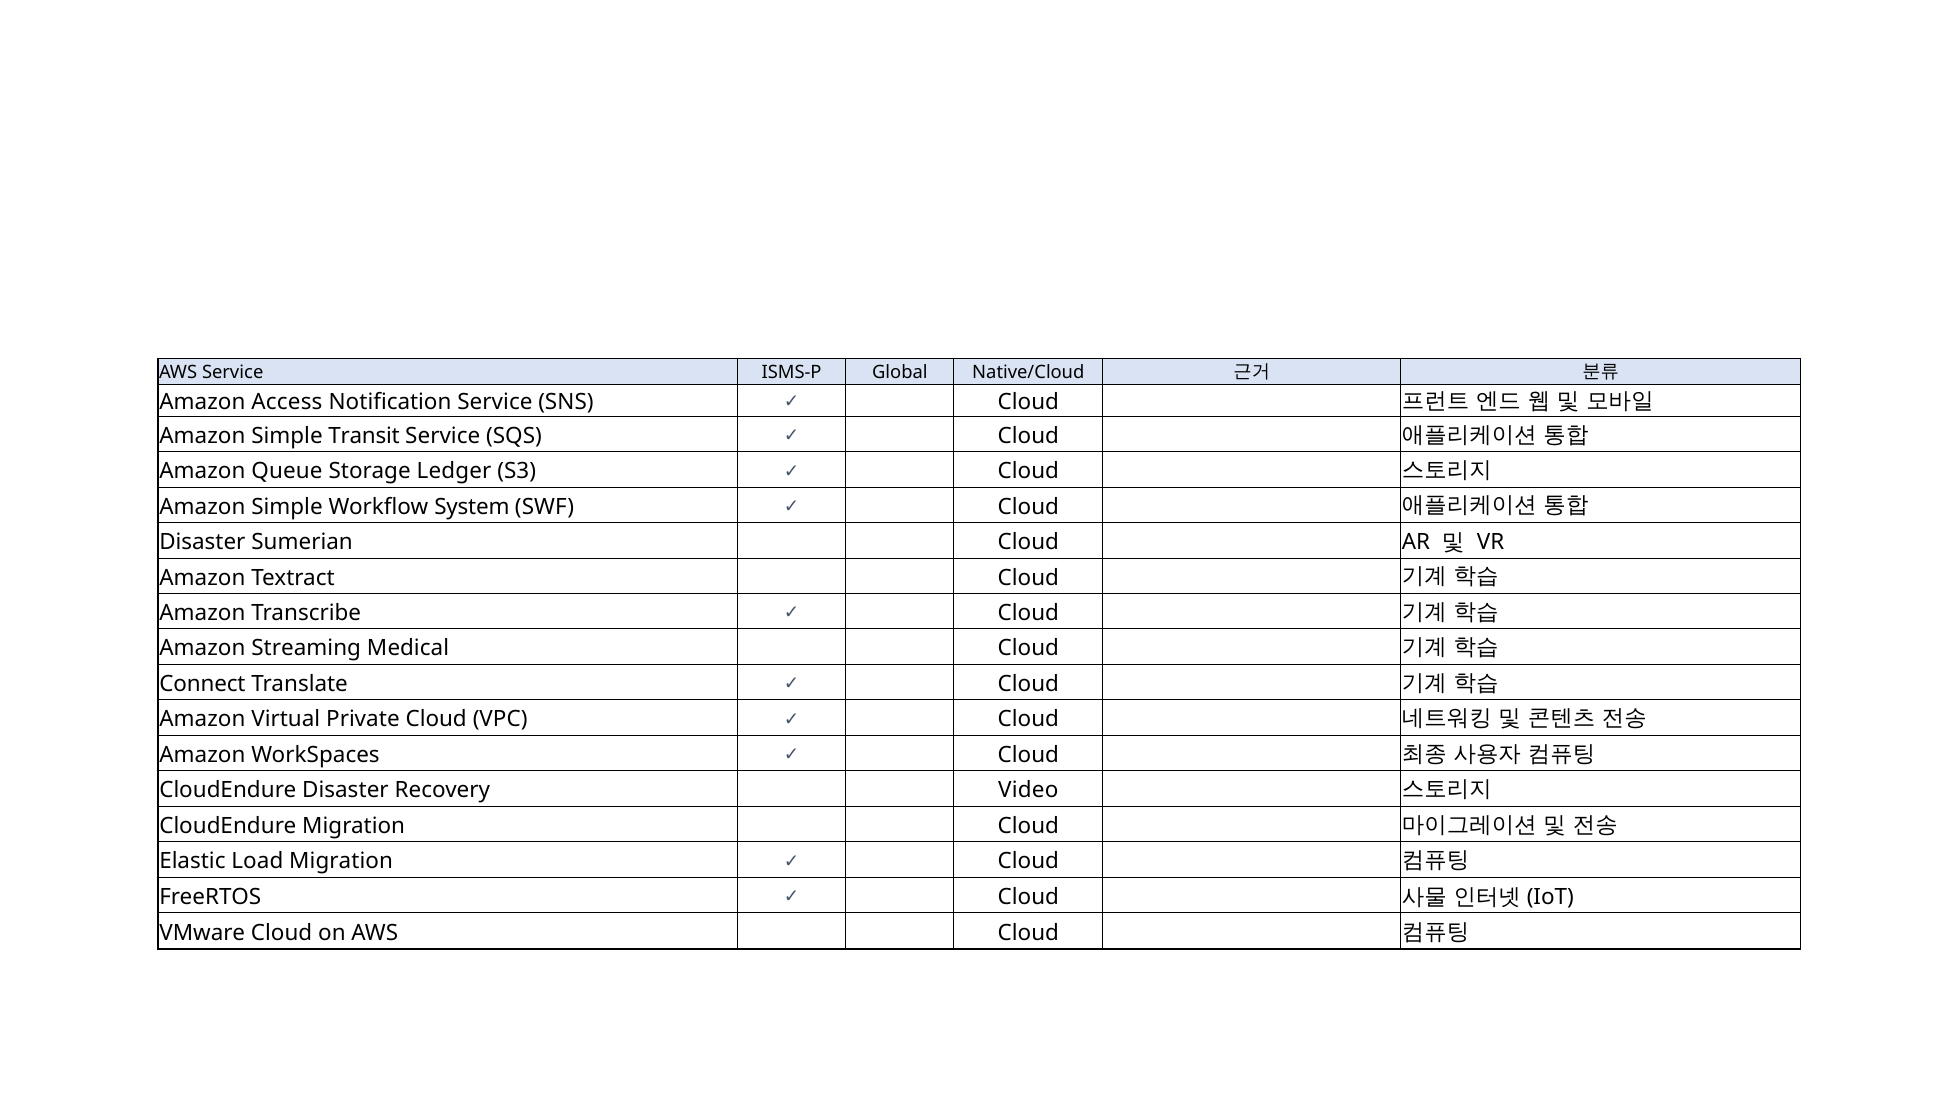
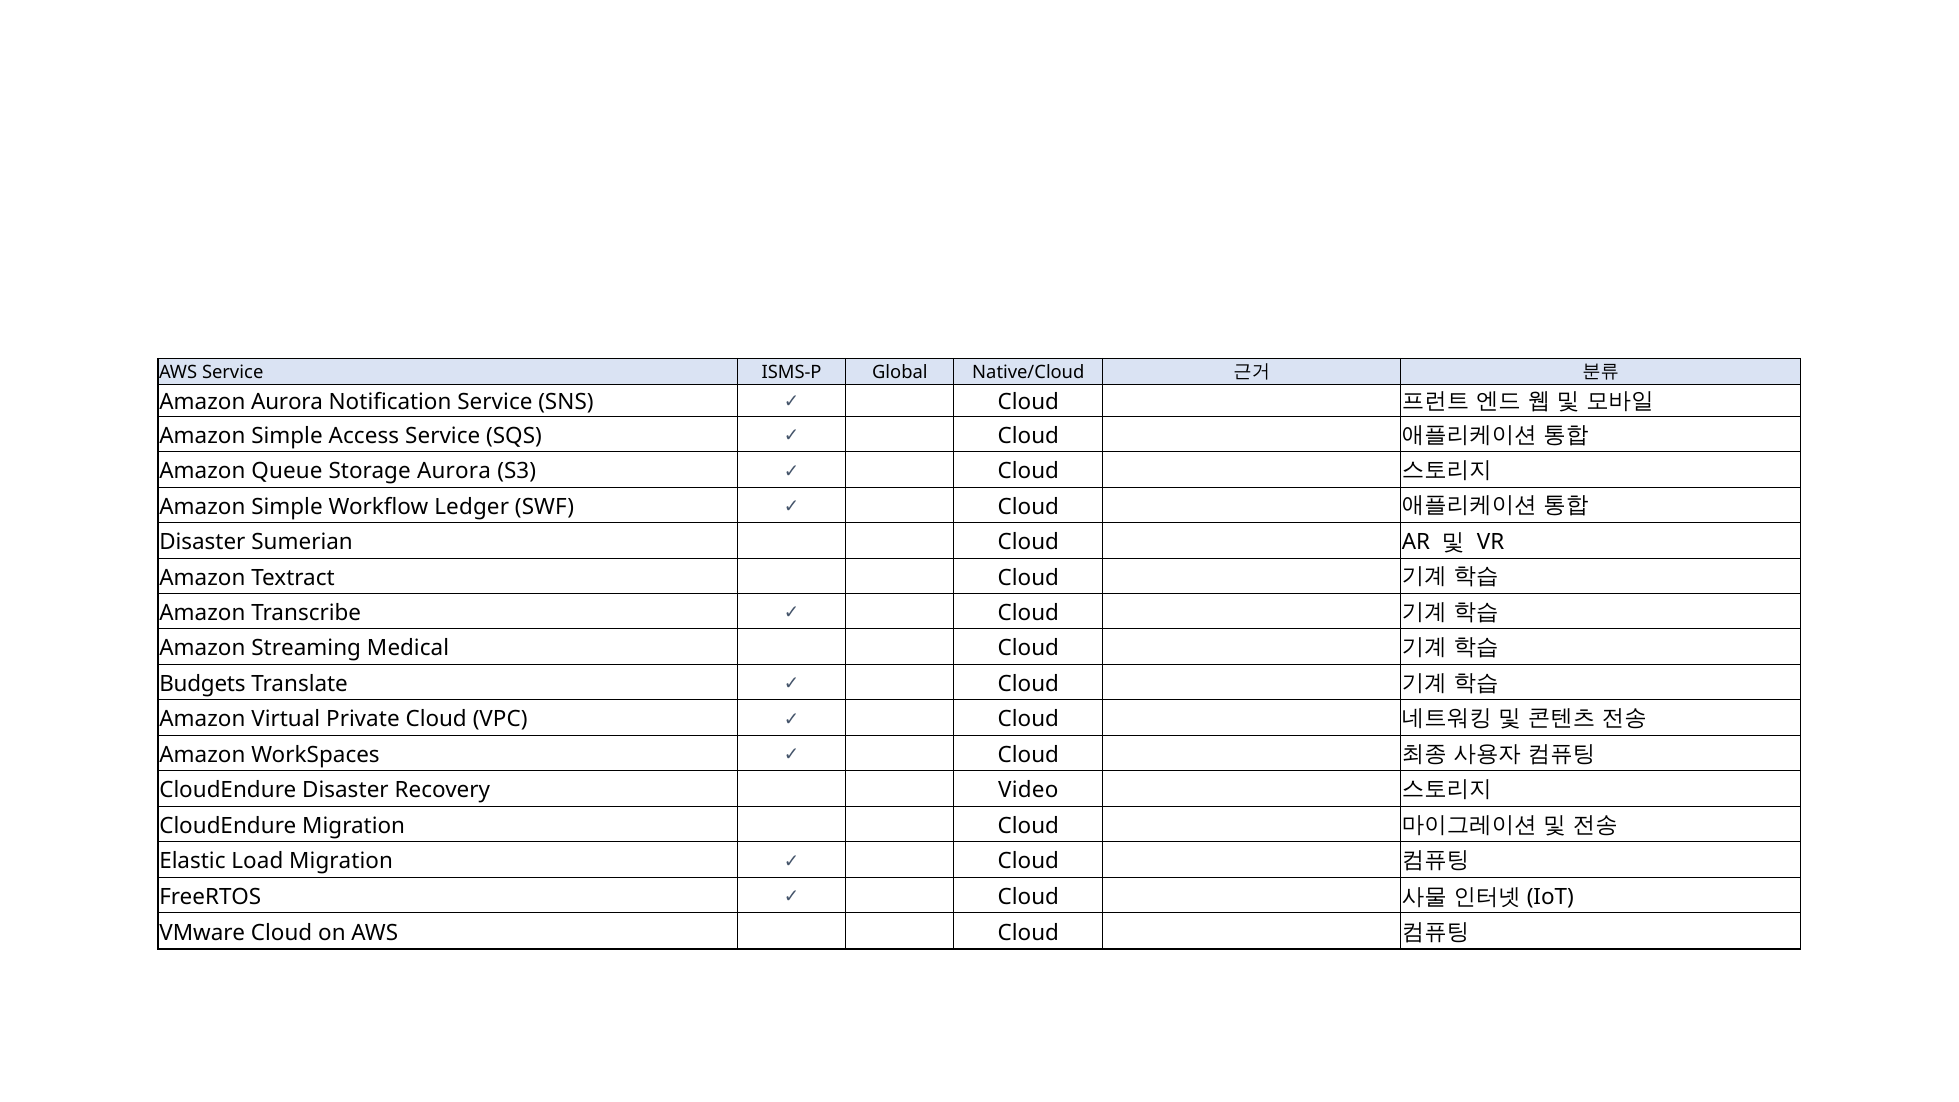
Amazon Access: Access -> Aurora (287, 402)
Transit: Transit -> Access (364, 436)
Storage Ledger: Ledger -> Aurora (454, 471)
System: System -> Ledger (472, 507)
Connect: Connect -> Budgets (202, 684)
